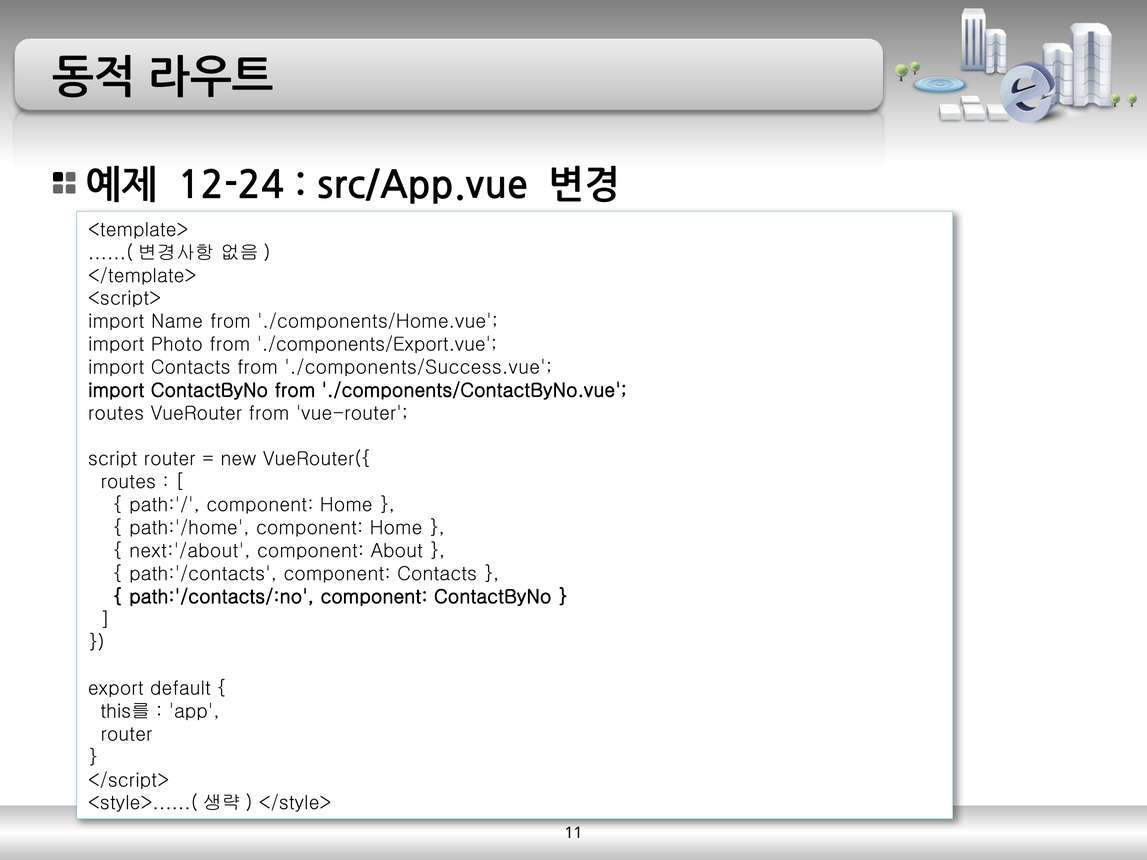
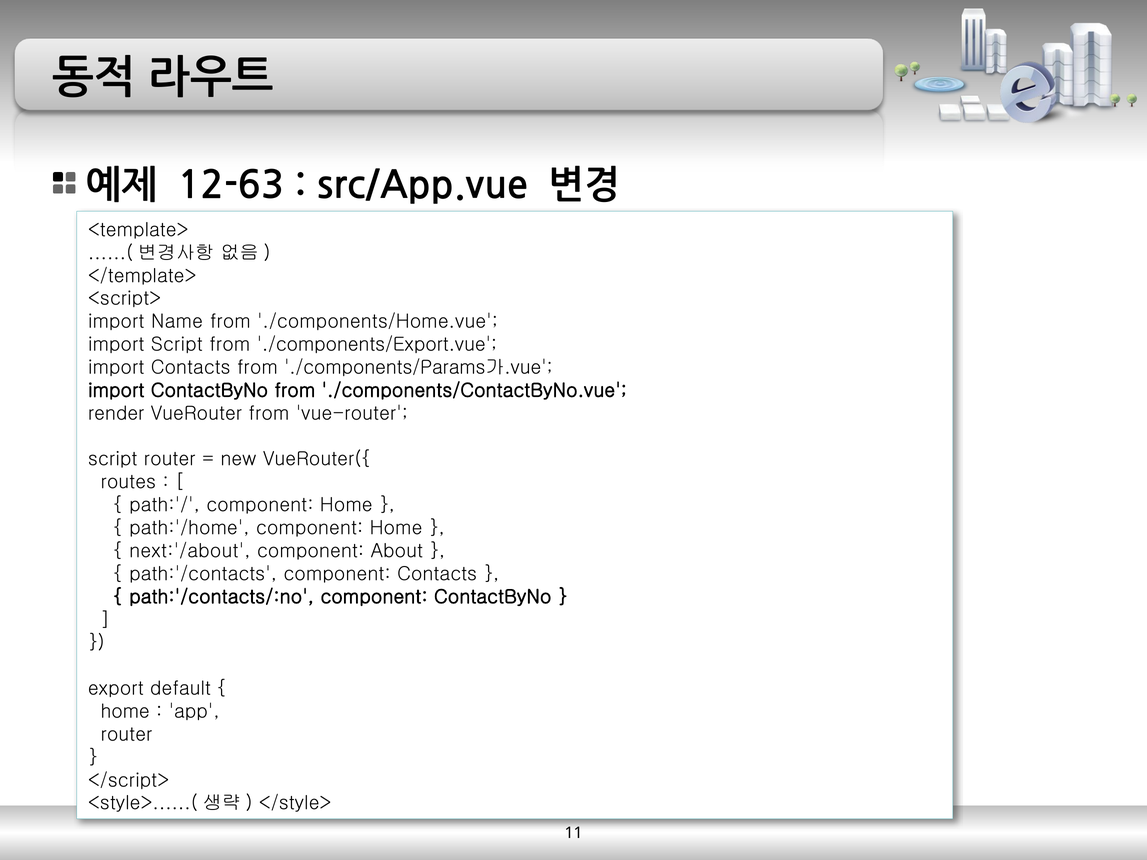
12-24: 12-24 -> 12-63 (231, 185)
import Photo: Photo -> Script (177, 345)
./components/Success.vue: ./components/Success.vue -> ./components/Params가.vue (418, 368)
routes: routes -> render (116, 413)
this를: this를 -> home (125, 712)
